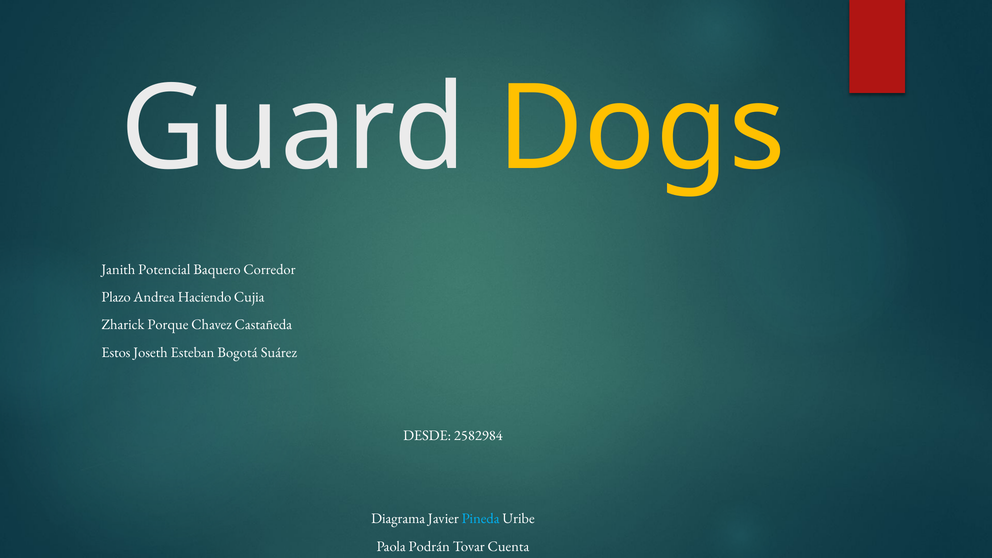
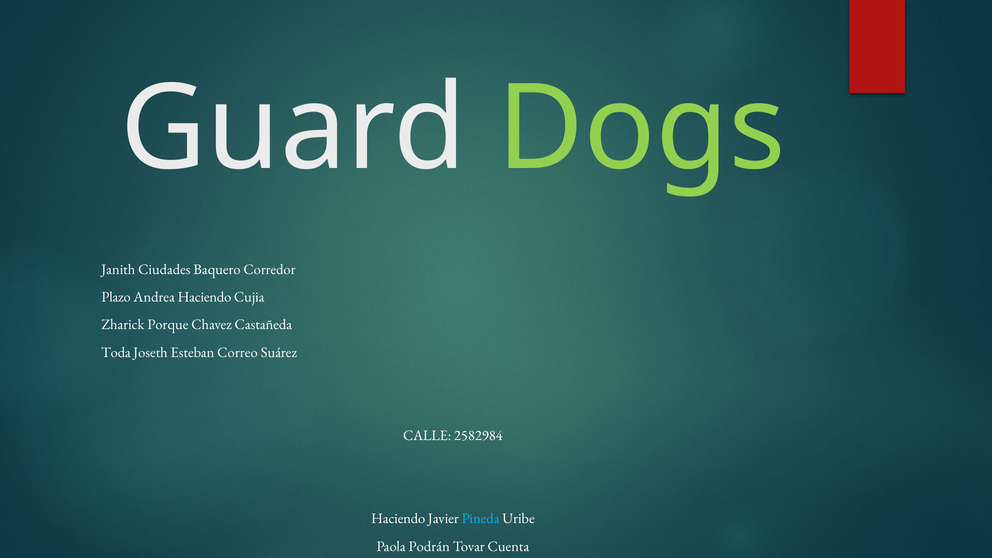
Dogs colour: yellow -> light green (642, 129)
Potencial: Potencial -> Ciudades (164, 269)
Estos: Estos -> Toda (116, 352)
Bogotá: Bogotá -> Correo (237, 352)
DESDE: DESDE -> CALLE (427, 435)
Diagrama: Diagrama -> Haciendo (398, 519)
